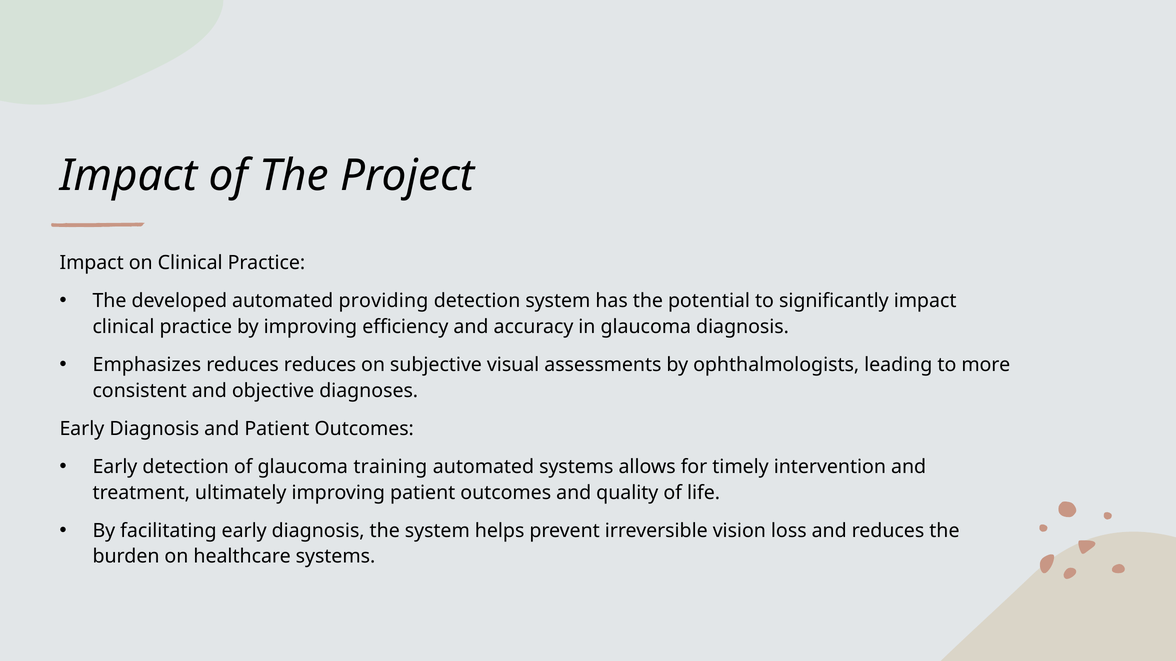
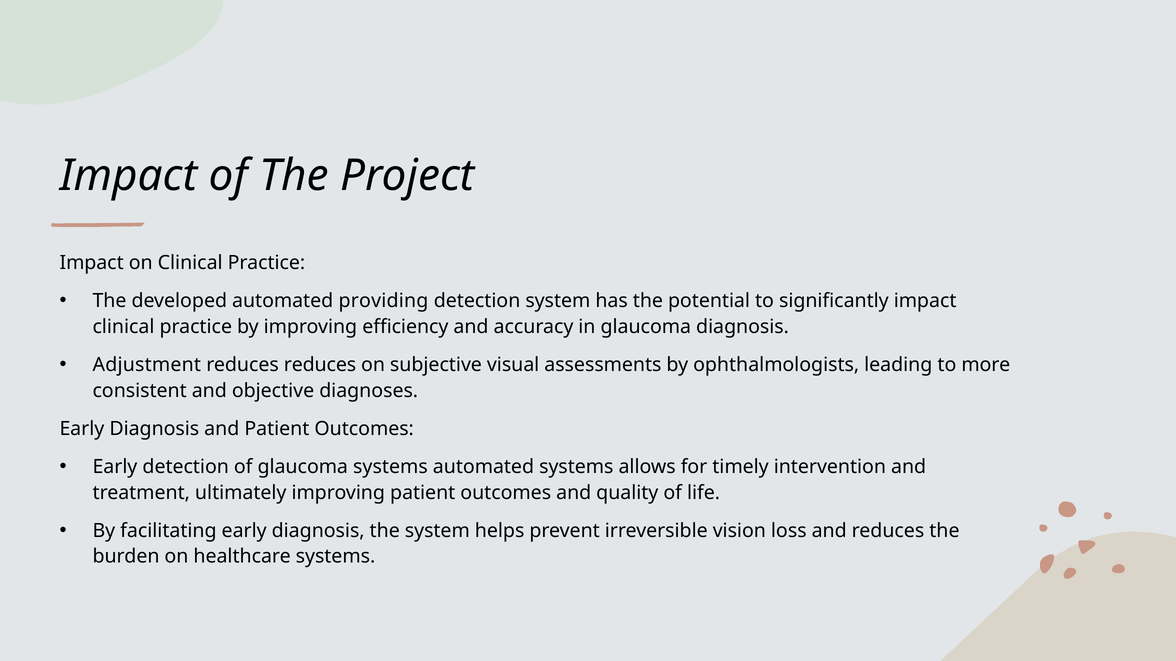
Emphasizes: Emphasizes -> Adjustment (147, 365)
glaucoma training: training -> systems (390, 467)
